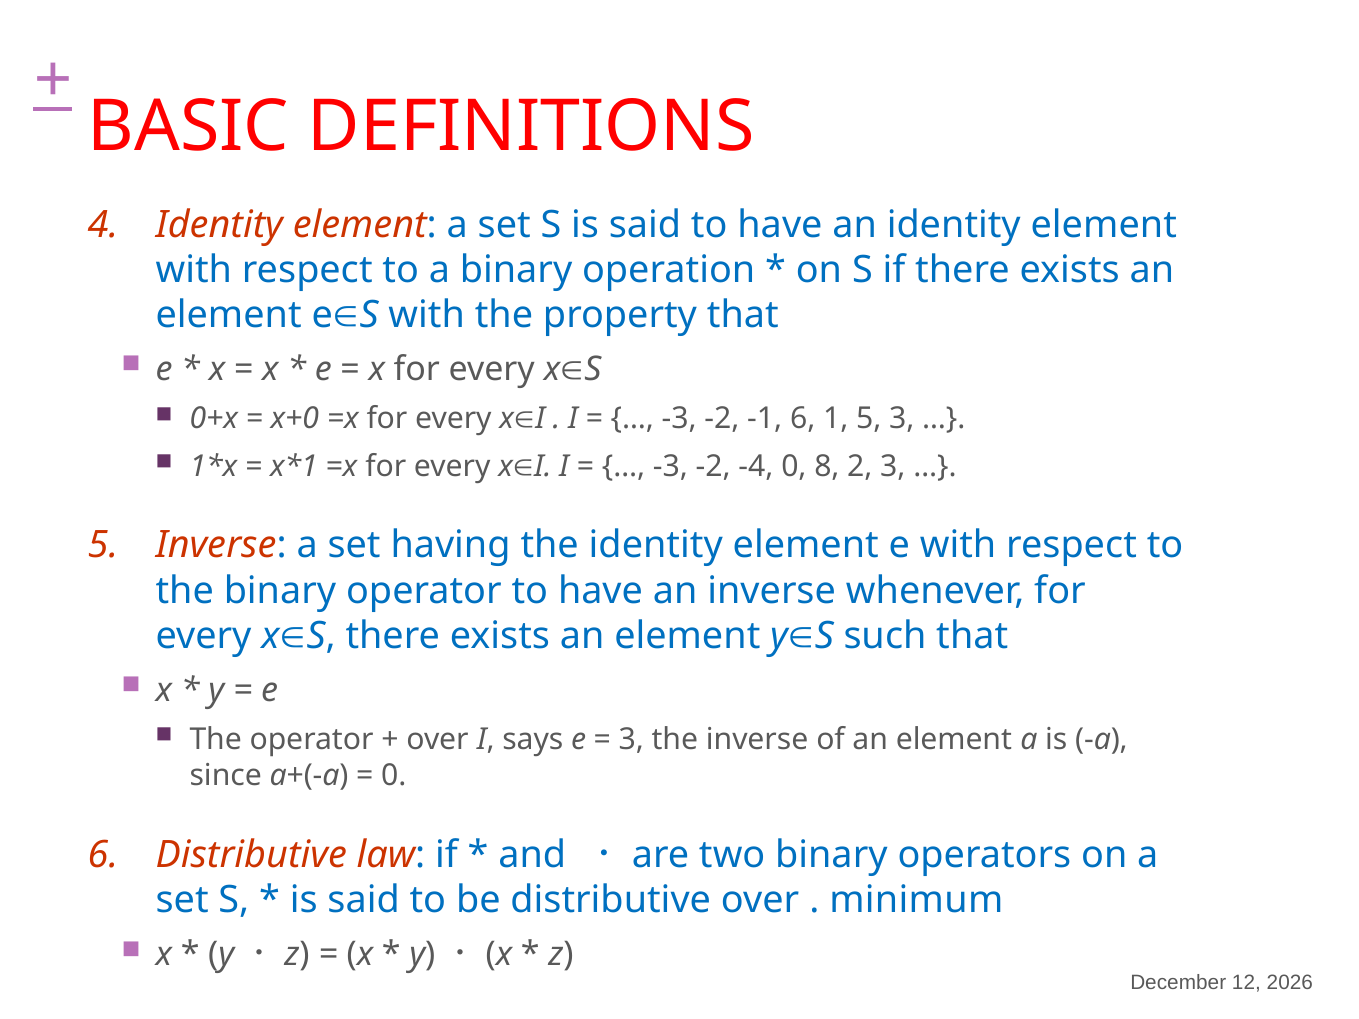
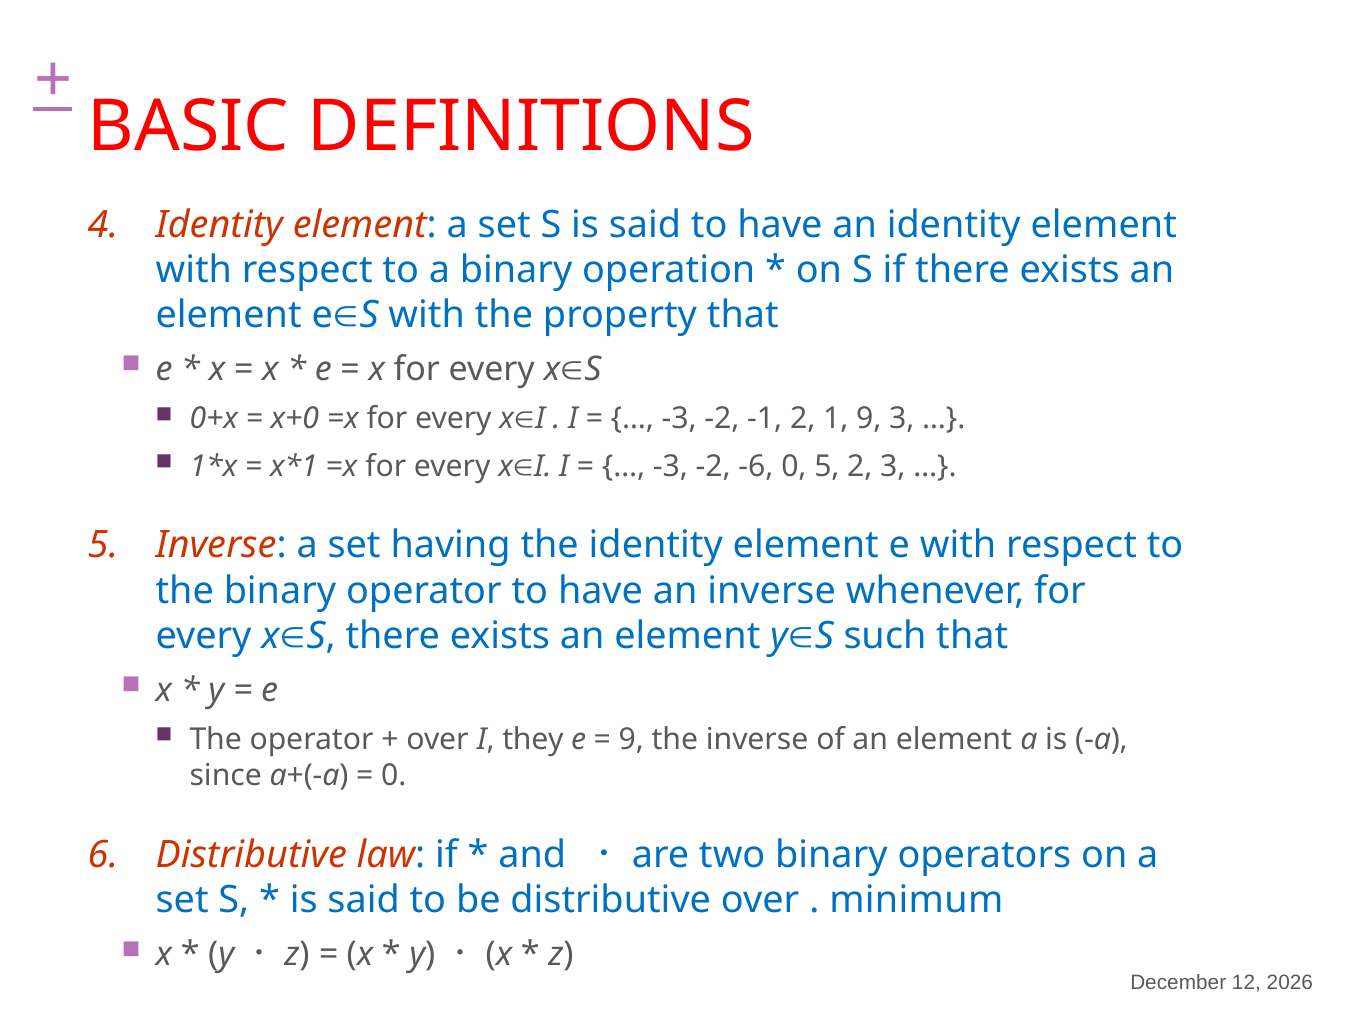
-1 6: 6 -> 2 (803, 419)
1 5: 5 -> 9 (869, 419)
-4: -4 -> -6 (756, 466)
0 8: 8 -> 5 (827, 466)
says: says -> they (533, 740)
3: 3 -> 9 (631, 740)
